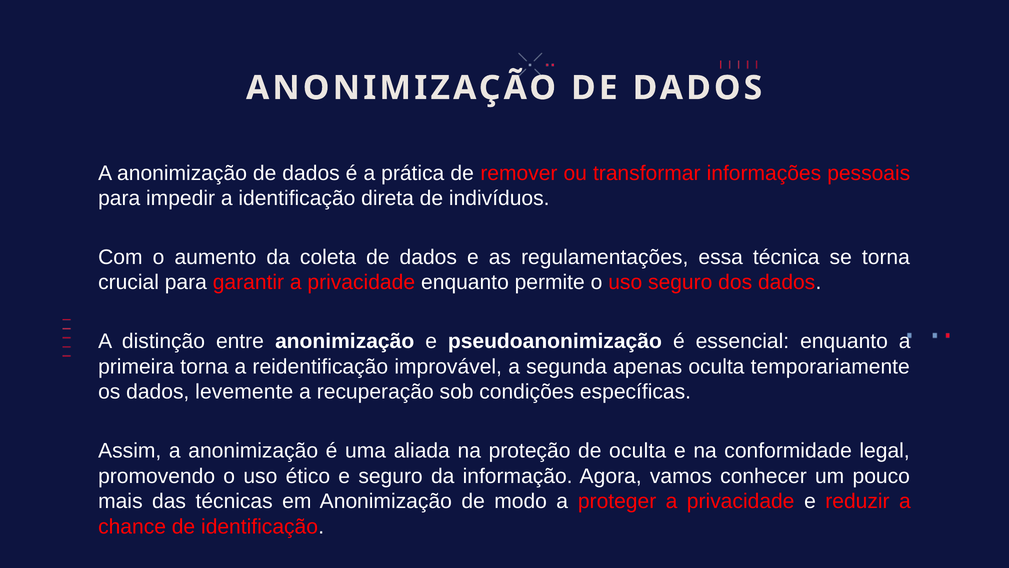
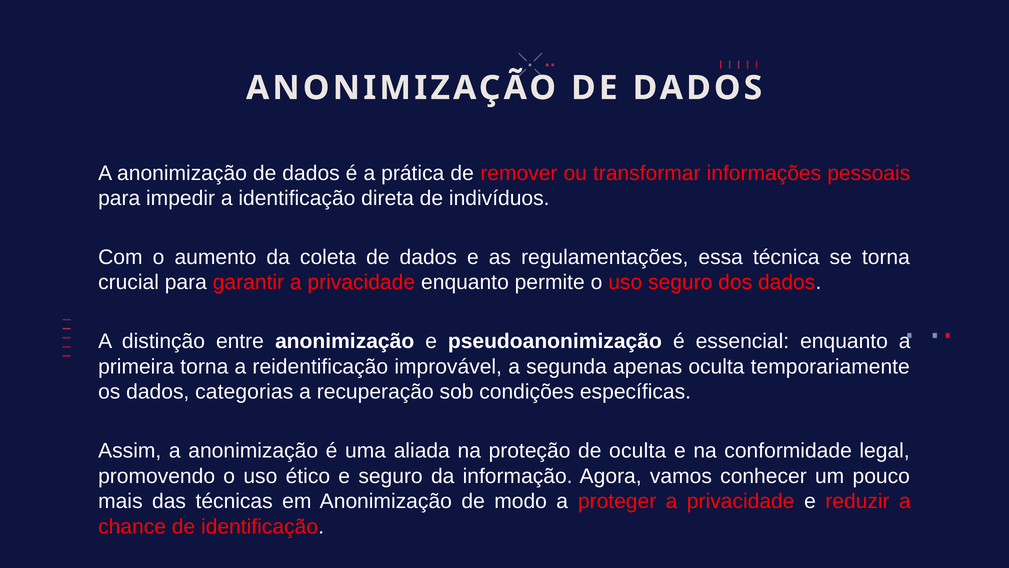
levemente: levemente -> categorias (244, 392)
